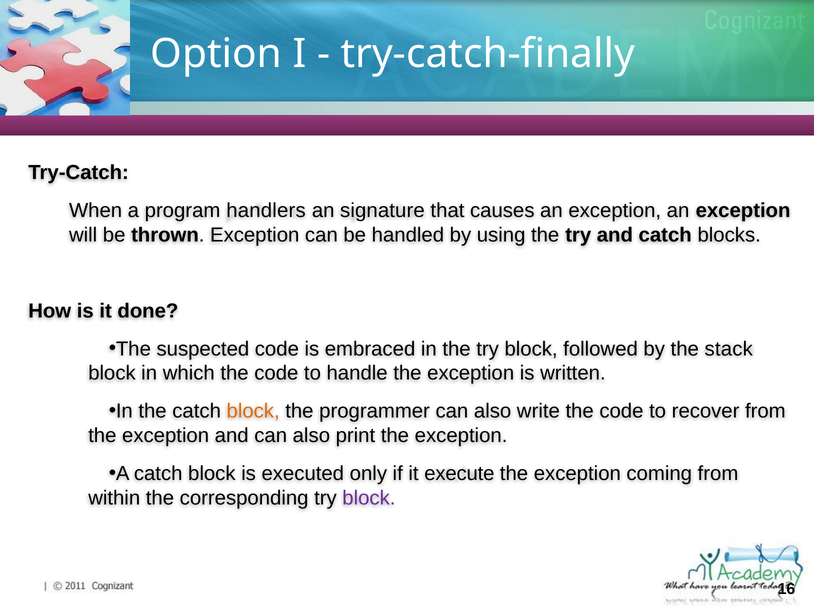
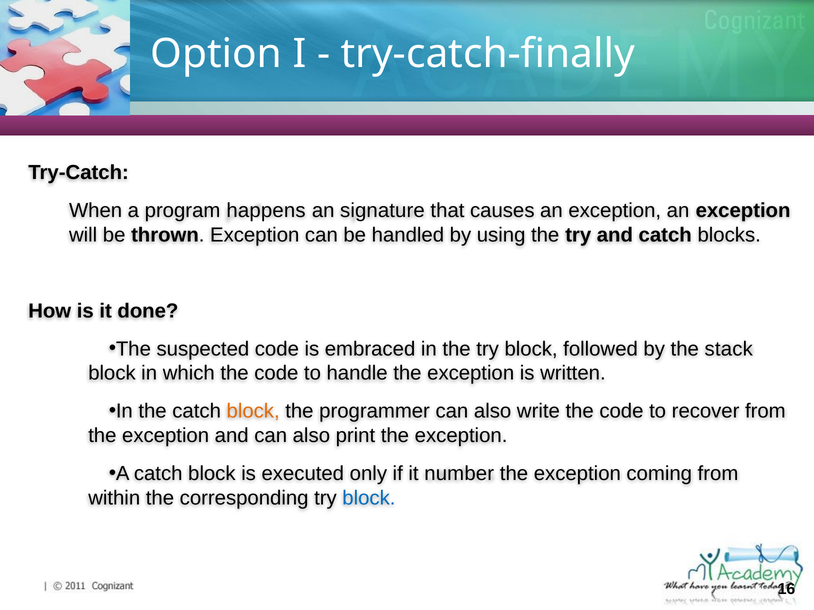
handlers: handlers -> happens (266, 211)
execute: execute -> number (459, 474)
block colour: purple -> blue (369, 498)
